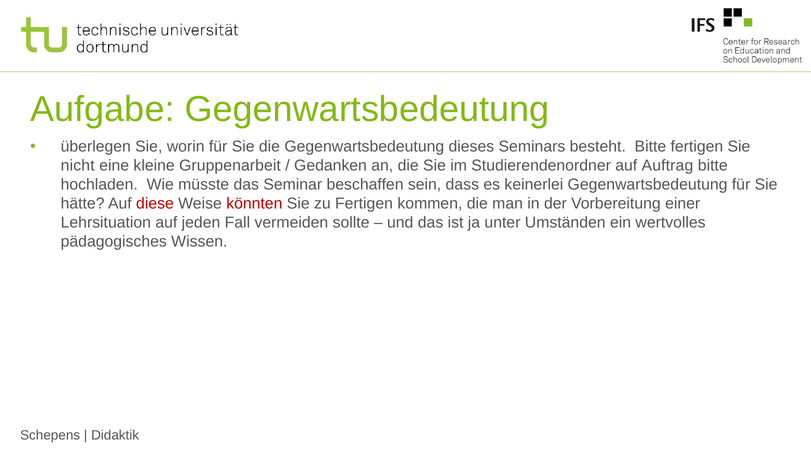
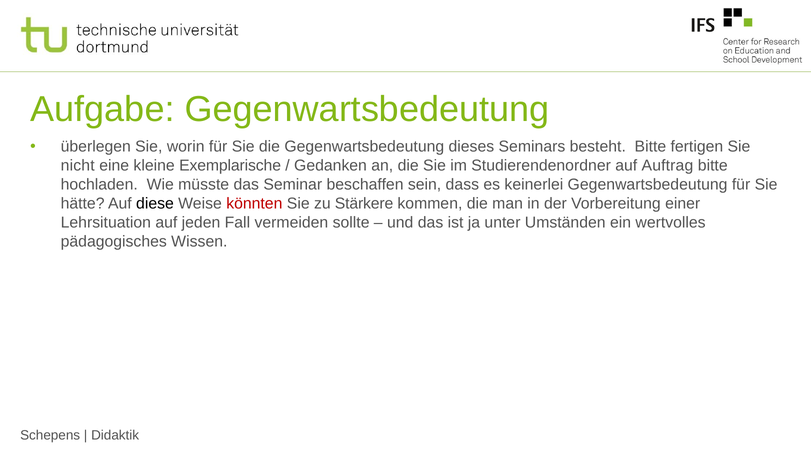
Gruppenarbeit: Gruppenarbeit -> Exemplarische (230, 166)
diese colour: red -> black (155, 204)
zu Fertigen: Fertigen -> Stärkere (364, 204)
